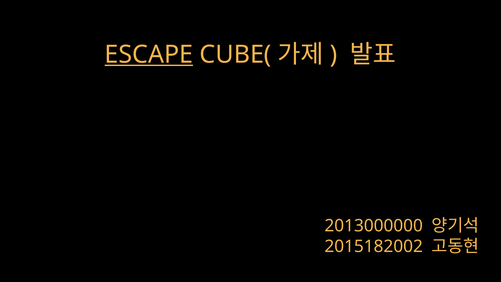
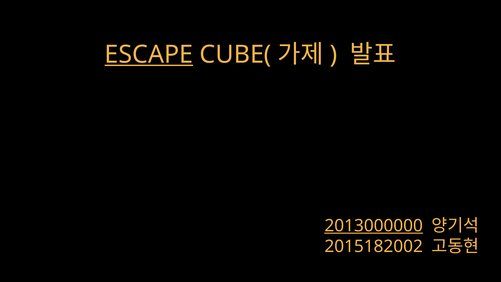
2013000000 underline: none -> present (374, 226)
